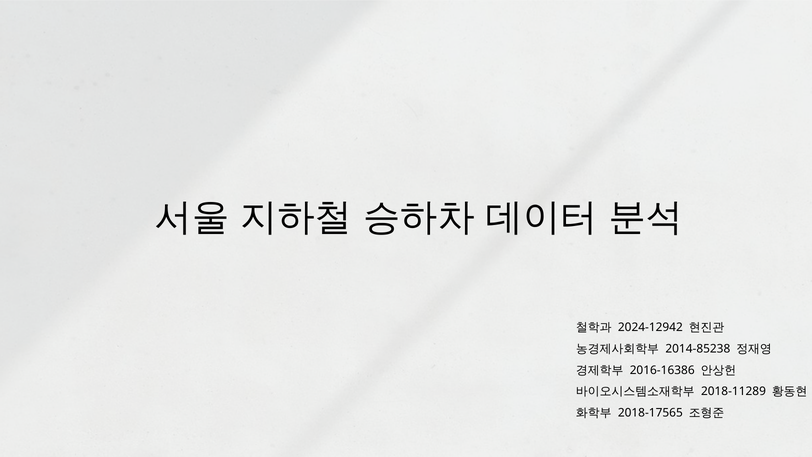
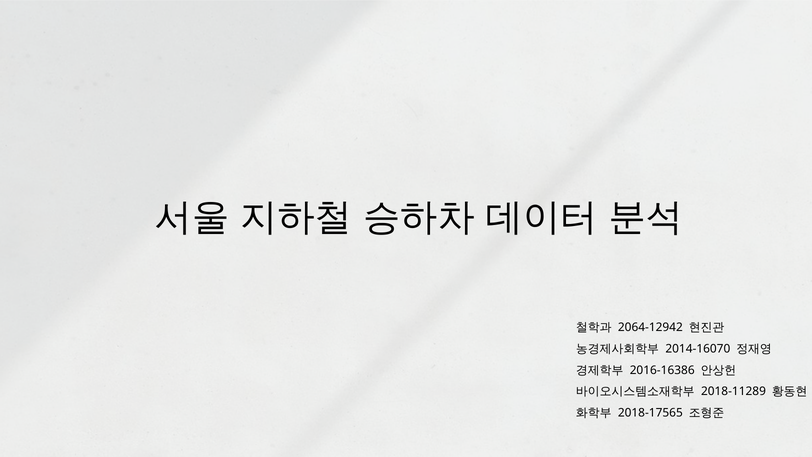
2024-12942: 2024-12942 -> 2064-12942 (650, 327)
2014-85238: 2014-85238 -> 2014-16070 (698, 349)
